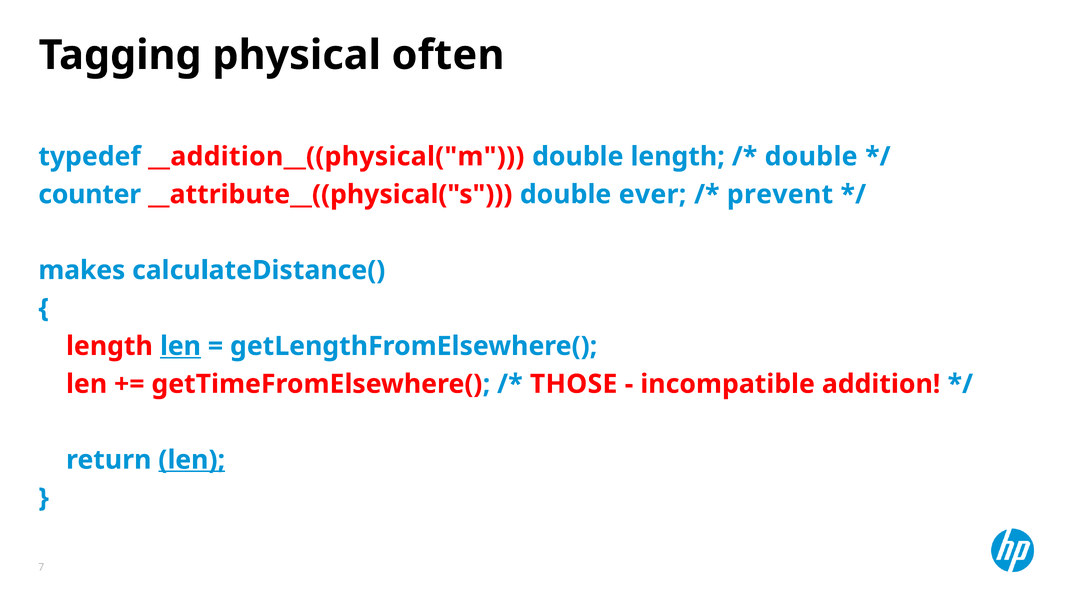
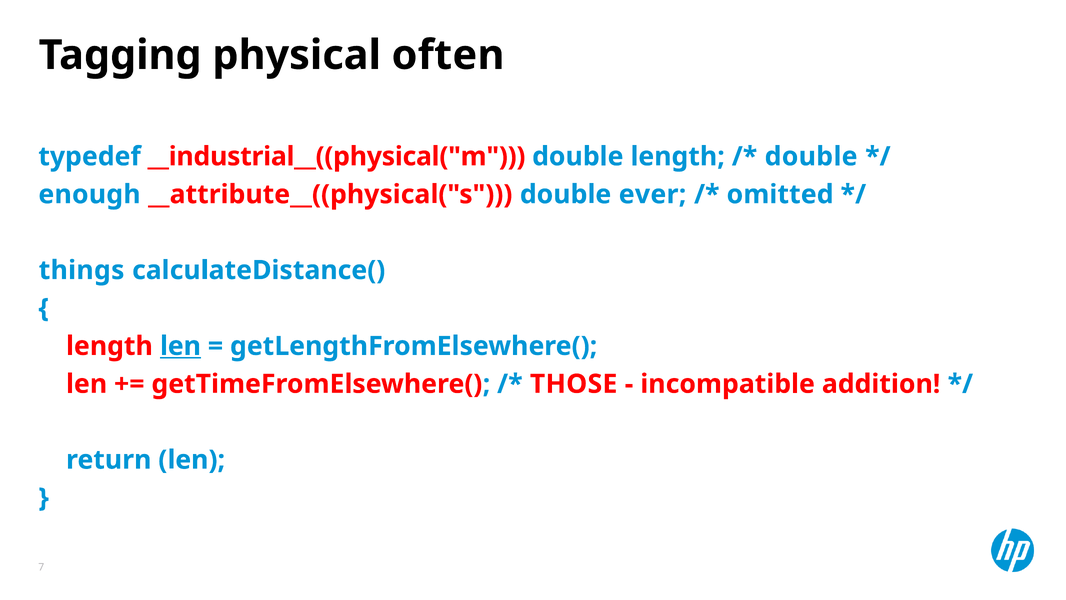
__addition__((physical("m: __addition__((physical("m -> __industrial__((physical("m (336, 156)
counter: counter -> enough (89, 194)
prevent: prevent -> omitted (780, 194)
makes: makes -> things (82, 270)
len underline: present -> none (192, 460)
